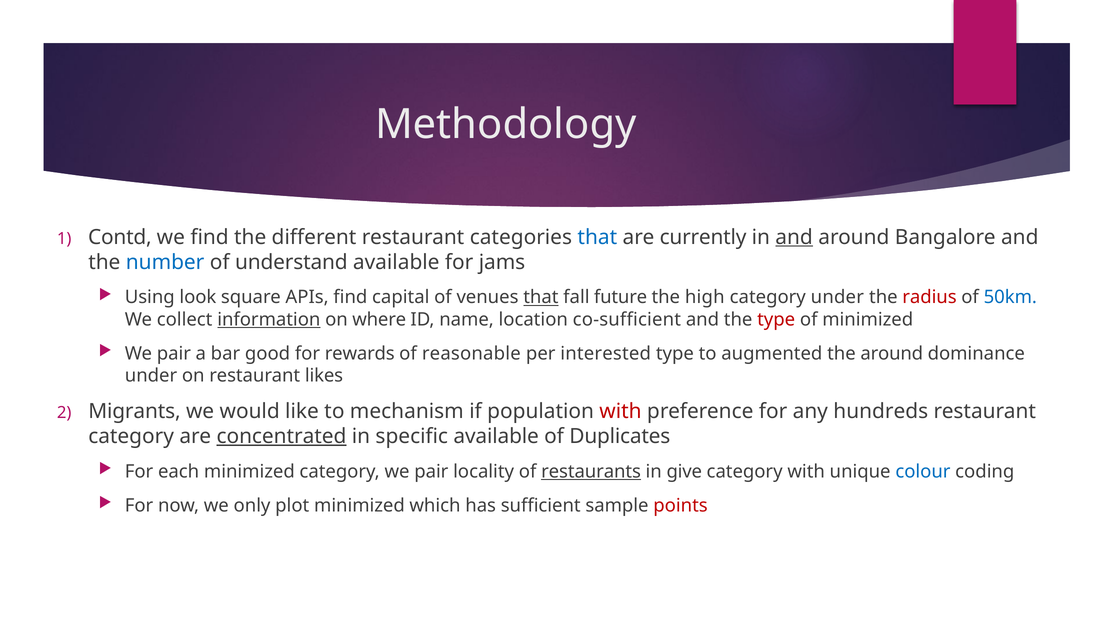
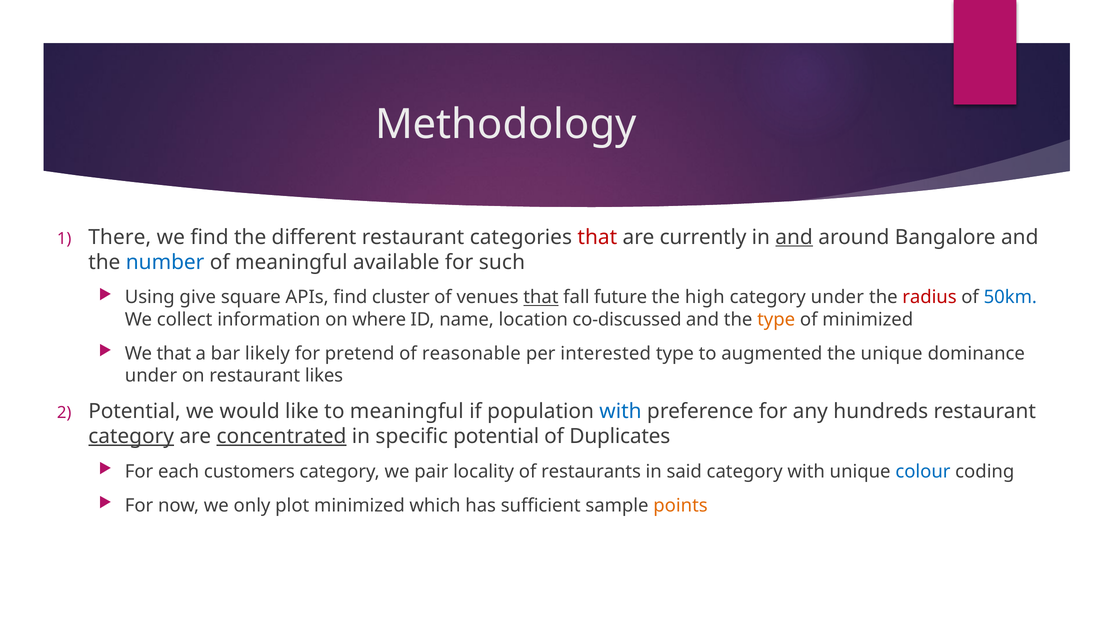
Contd: Contd -> There (120, 237)
that colour: blue -> red (597, 237)
of understand: understand -> meaningful (291, 262)
jams: jams -> such (502, 262)
look: look -> give (198, 297)
capital: capital -> cluster (401, 297)
information underline: present -> none (269, 319)
co-sufficient: co-sufficient -> co-discussed (627, 319)
type colour: red -> orange (776, 319)
pair: pair -> that (174, 353)
good: good -> likely (267, 353)
rewards: rewards -> pretend (360, 353)
the around: around -> unique (892, 353)
Migrants: Migrants -> Potential (134, 411)
to mechanism: mechanism -> meaningful (407, 411)
with colour: red -> blue (621, 411)
category underline: none -> present (131, 436)
specific available: available -> potential (496, 436)
each minimized: minimized -> customers (249, 471)
restaurants underline: present -> none (591, 471)
give: give -> said (684, 471)
points colour: red -> orange (681, 505)
